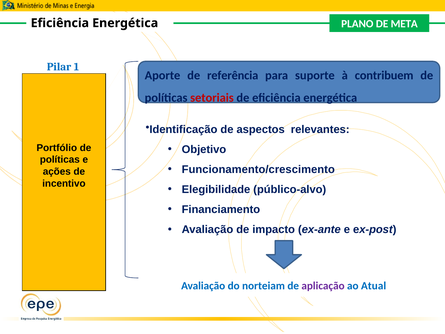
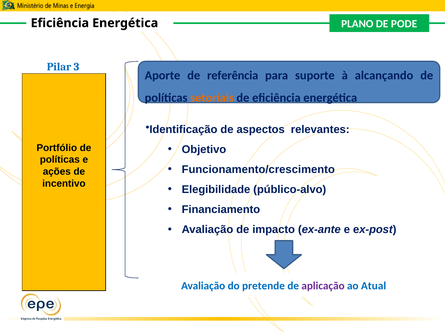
META: META -> PODE (404, 24)
1: 1 -> 3 (76, 67)
contribuem: contribuem -> alcançando (384, 75)
setoriais colour: red -> orange (212, 98)
norteiam: norteiam -> pretende (264, 286)
